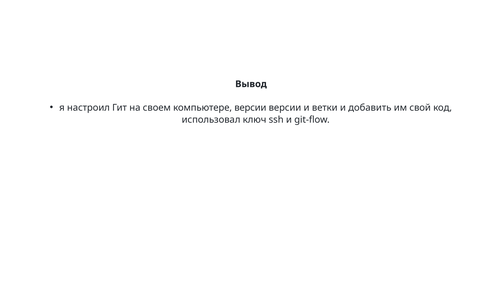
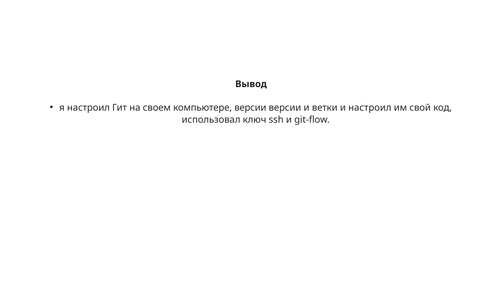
и добавить: добавить -> настроил (370, 108)
